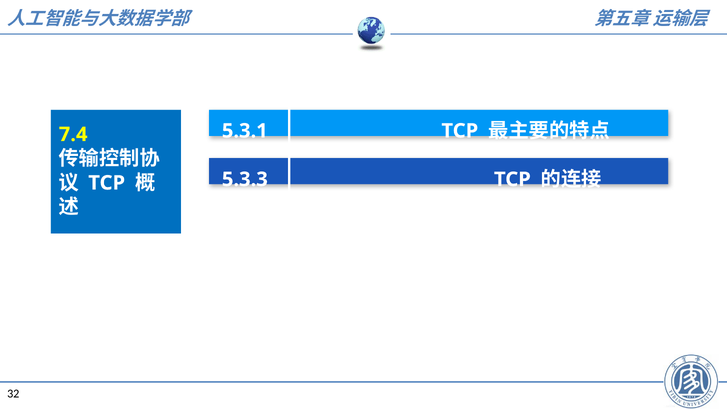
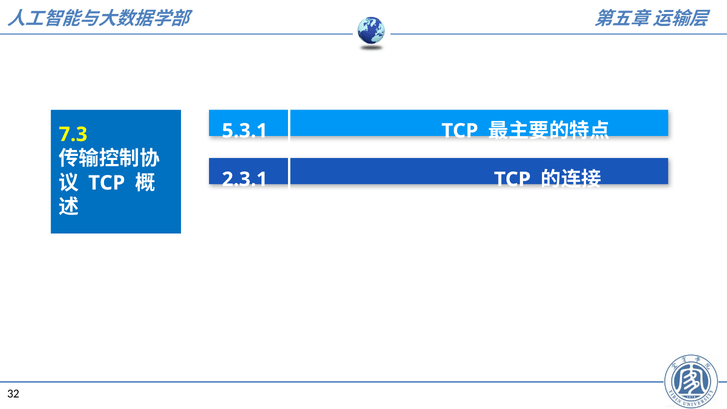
7.4: 7.4 -> 7.3 (73, 134)
5.3.3: 5.3.3 -> 2.3.1 (245, 179)
